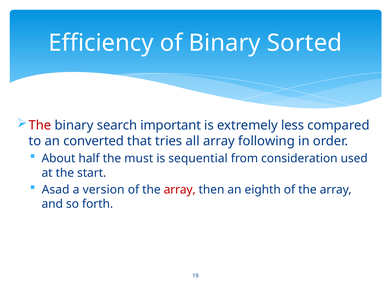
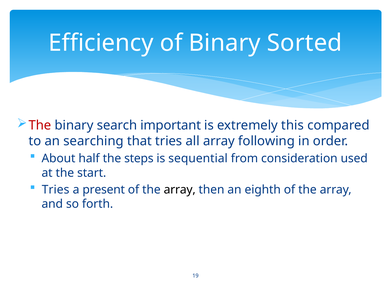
less: less -> this (293, 125)
converted: converted -> searching (94, 141)
must: must -> steps (139, 158)
Asad: Asad -> Tries (56, 189)
version: version -> present (104, 189)
array colour: red -> black (180, 189)
